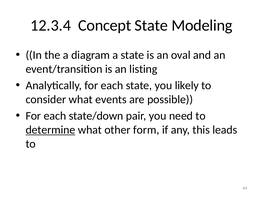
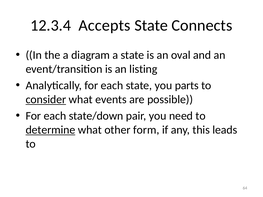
Concept: Concept -> Accepts (104, 25)
Modeling: Modeling -> Connects (202, 25)
likely: likely -> parts (187, 86)
consider underline: none -> present (46, 100)
